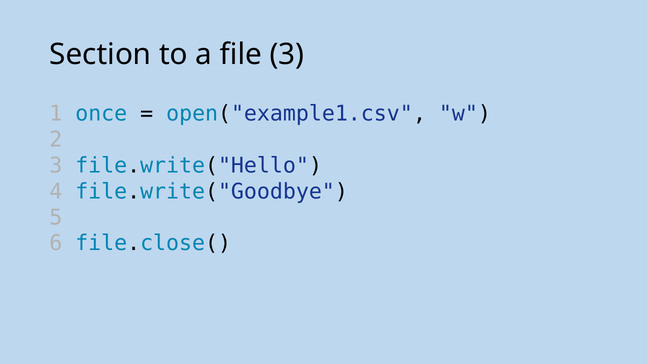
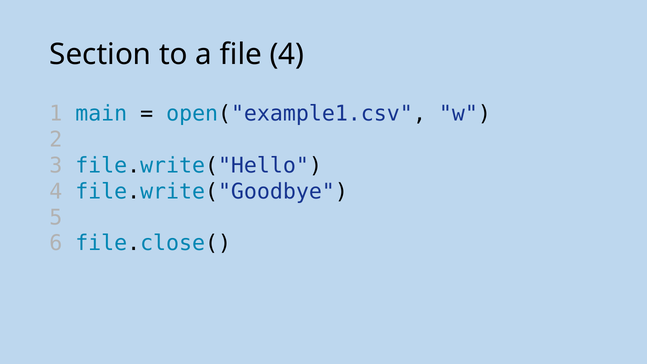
file 3: 3 -> 4 (287, 54)
once: once -> main (101, 114)
